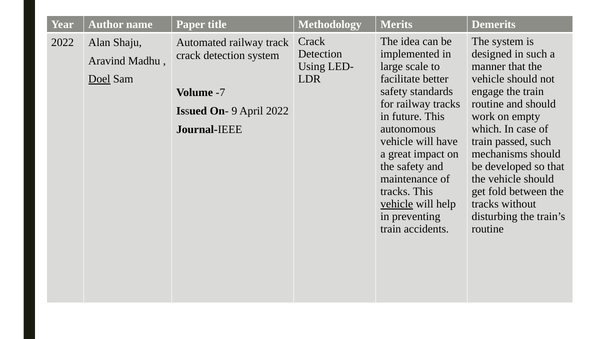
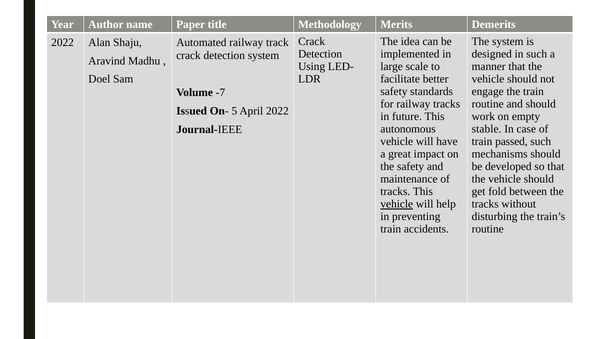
Doel underline: present -> none (99, 79)
9: 9 -> 5 (234, 111)
which: which -> stable (487, 129)
